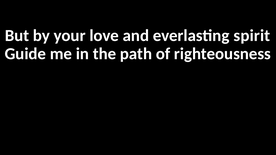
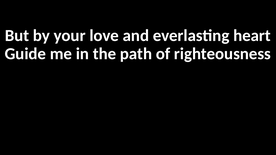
spirit: spirit -> heart (252, 36)
